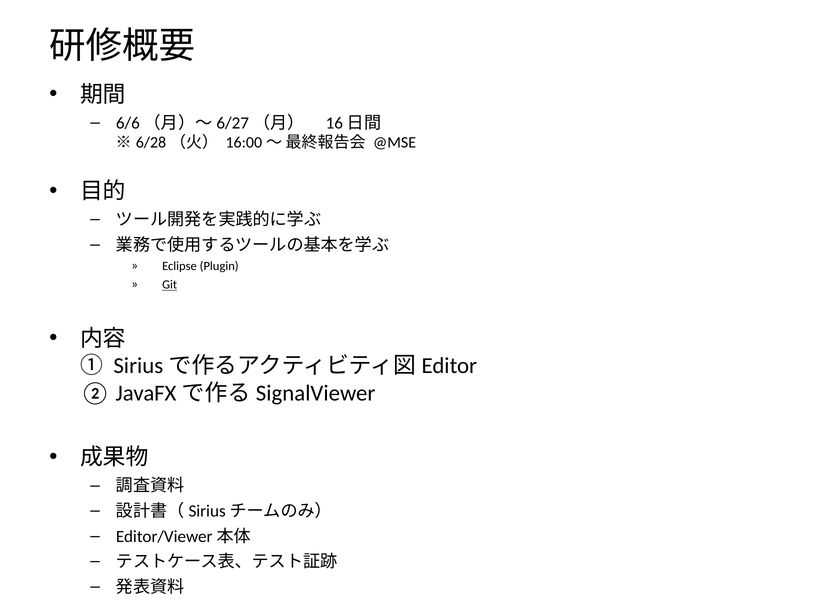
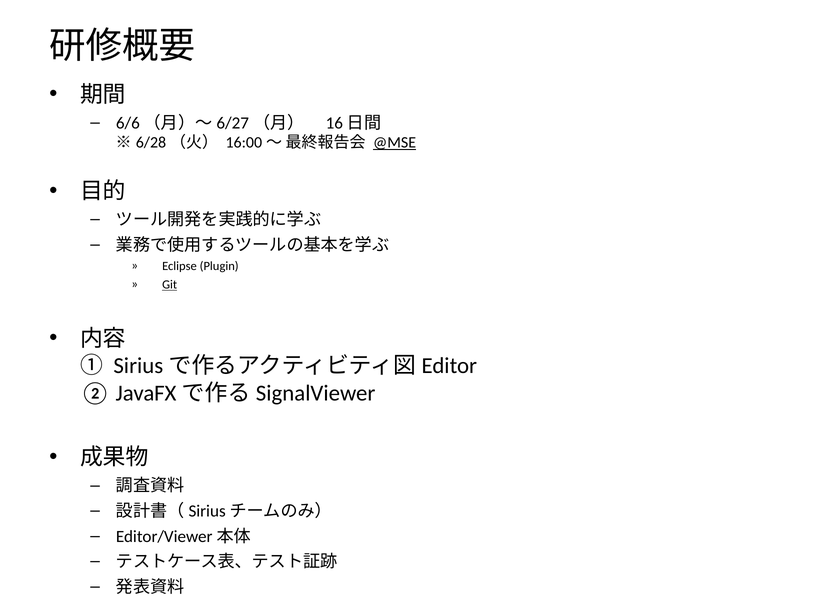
@MSE underline: none -> present (395, 143)
